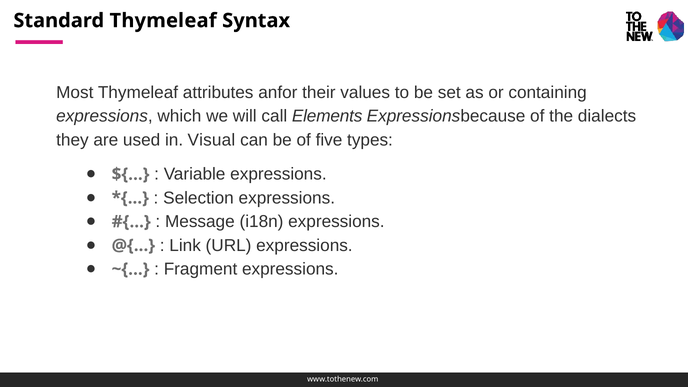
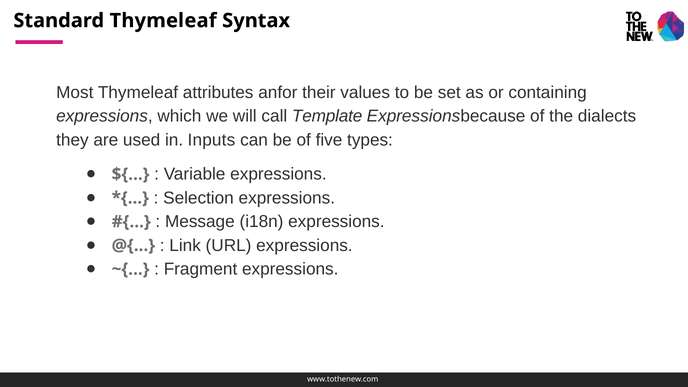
Elements: Elements -> Template (327, 116)
Visual: Visual -> Inputs (211, 140)
